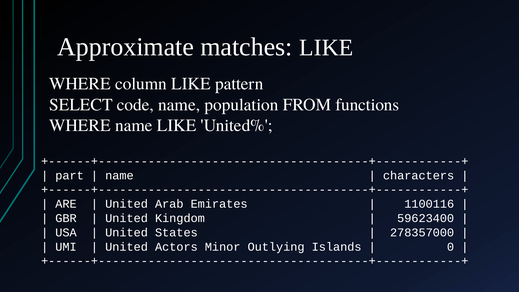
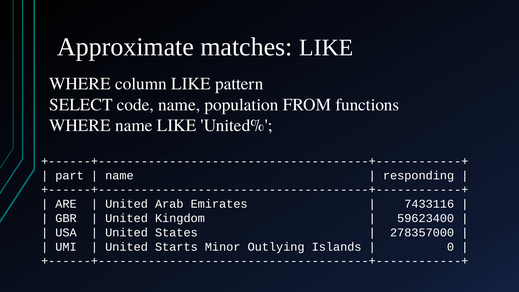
characters: characters -> responding (419, 175)
1100116: 1100116 -> 7433116 (429, 204)
Actors: Actors -> Starts (176, 247)
